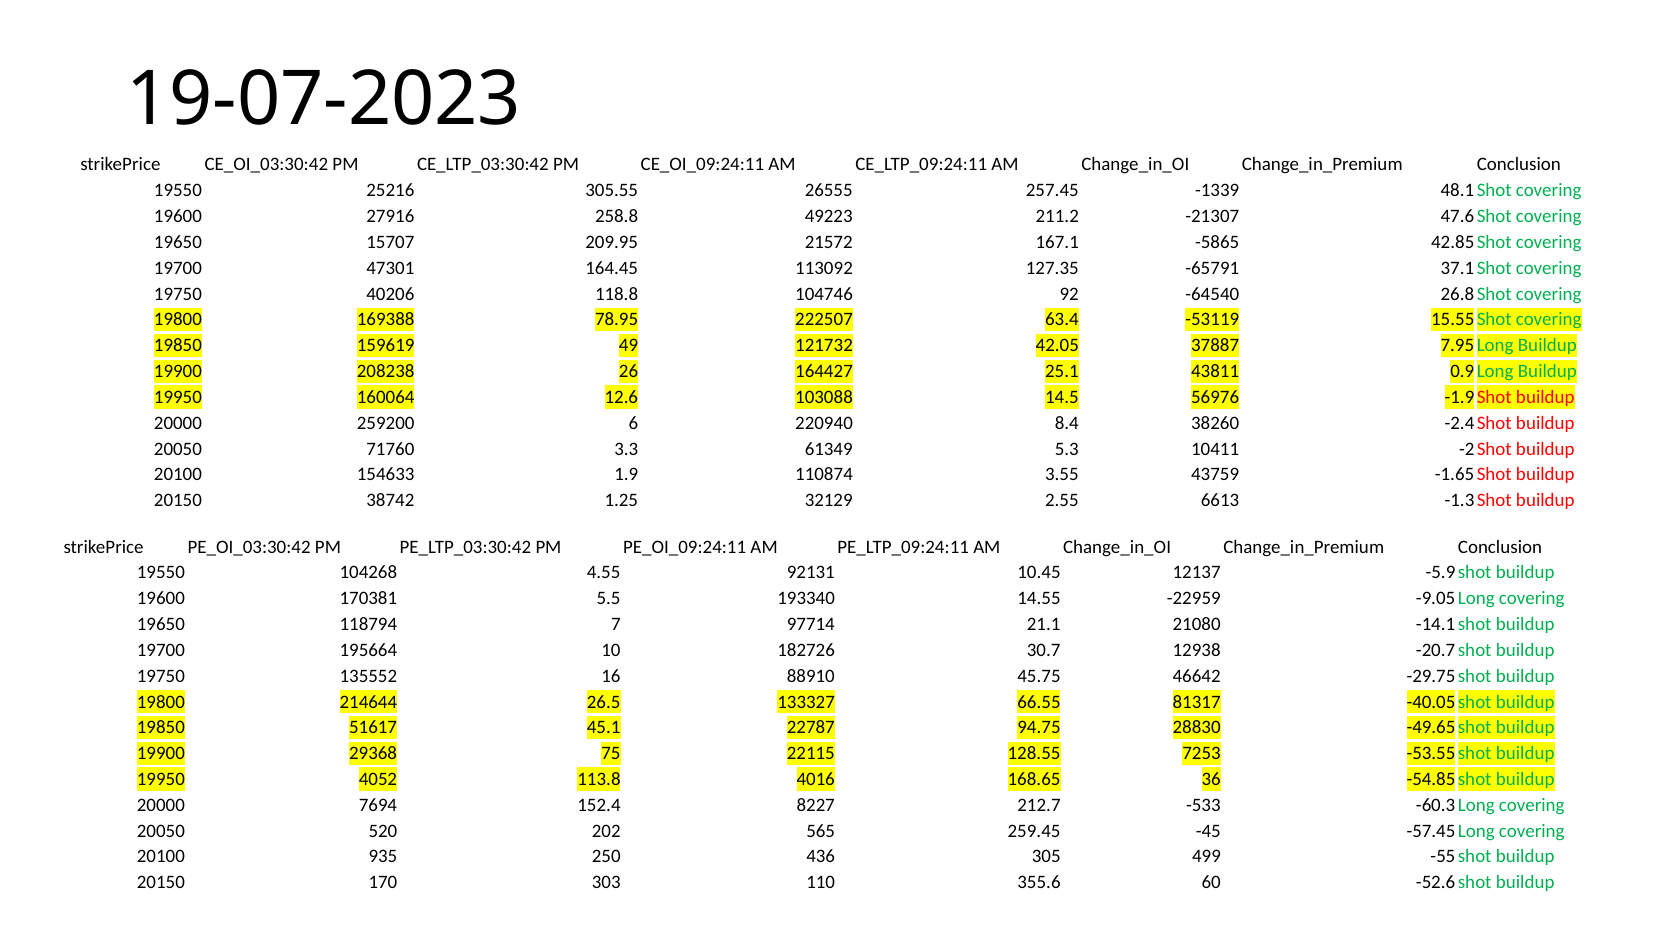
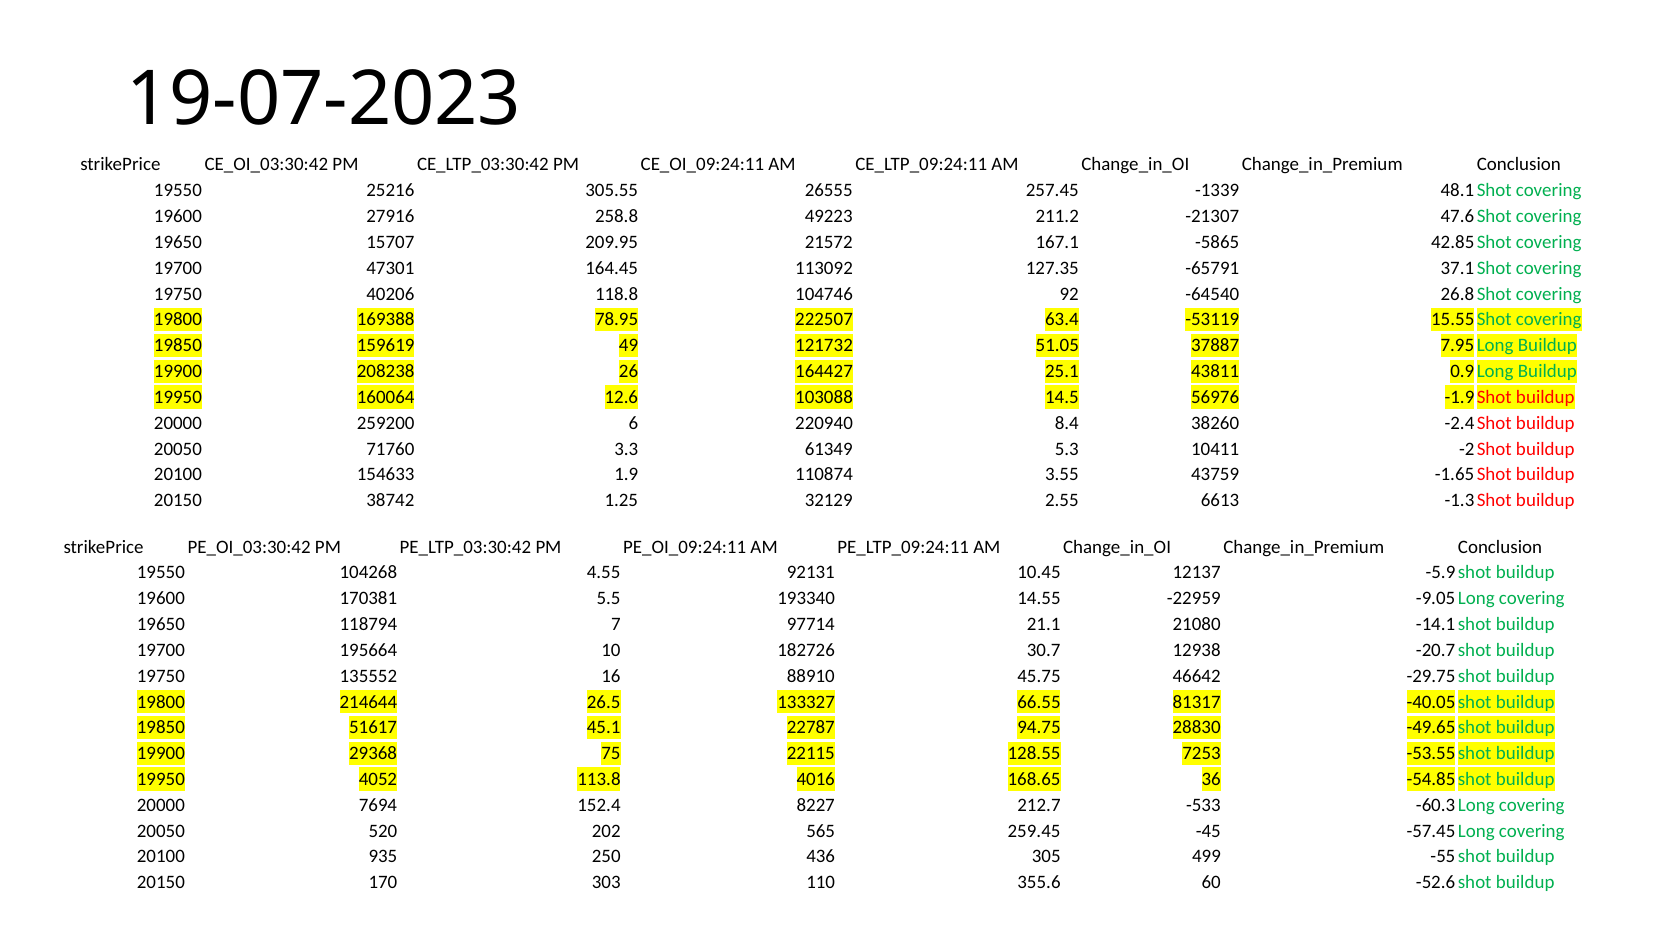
42.05: 42.05 -> 51.05 (1057, 345)
